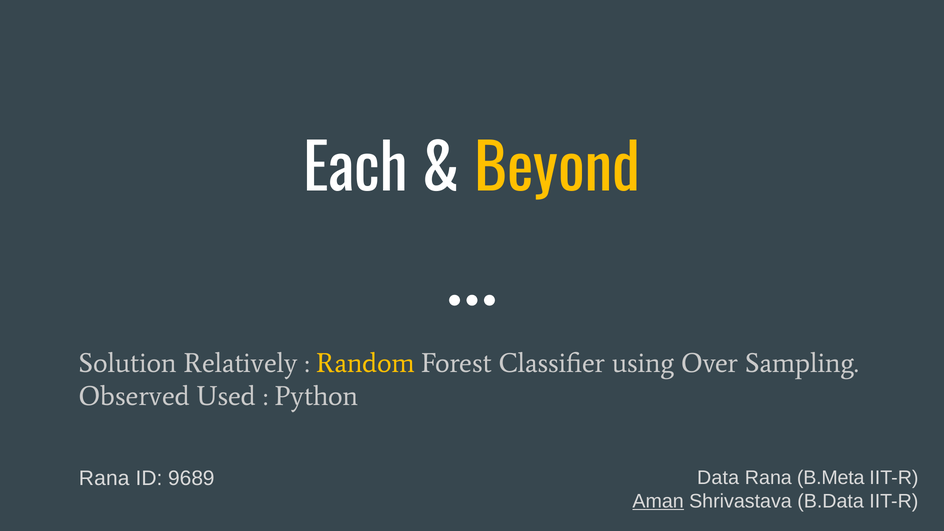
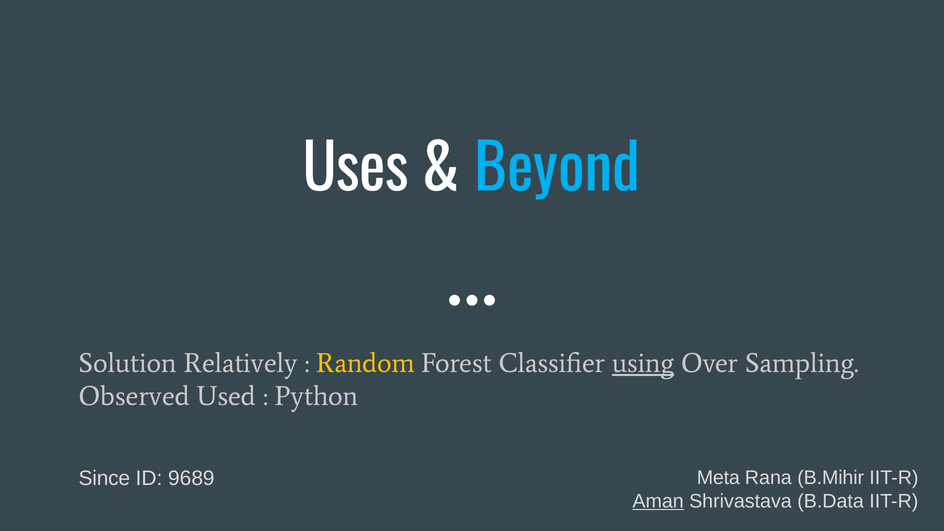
Each: Each -> Uses (356, 170)
Beyond colour: yellow -> light blue (557, 170)
using underline: none -> present (643, 363)
Data: Data -> Meta (718, 478)
B.Meta: B.Meta -> B.Mihir (831, 478)
Rana: Rana -> Since (104, 478)
